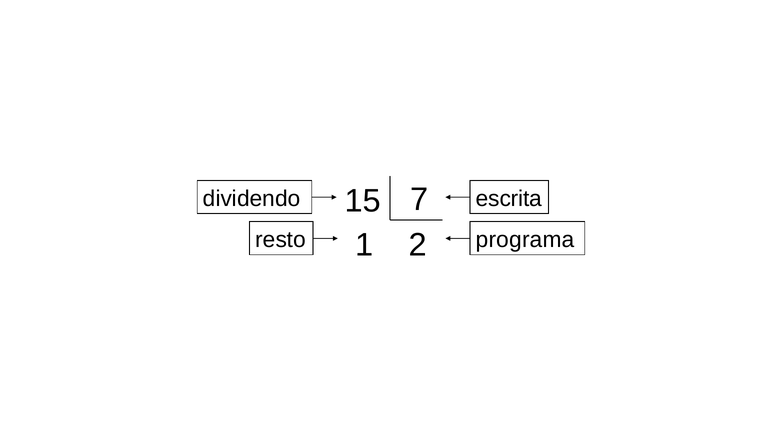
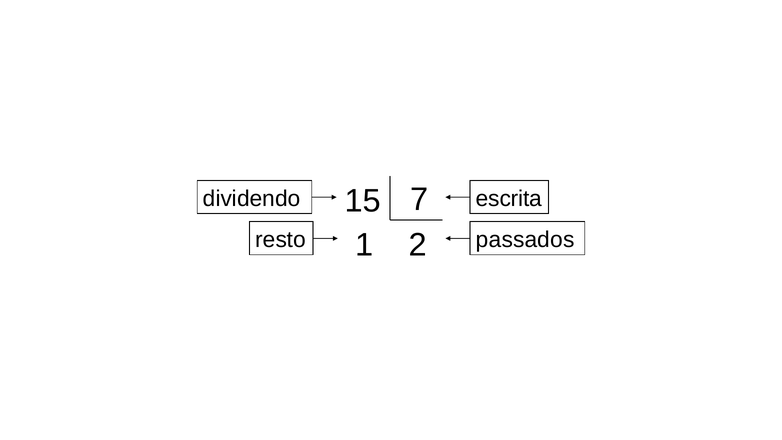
programa: programa -> passados (525, 240)
